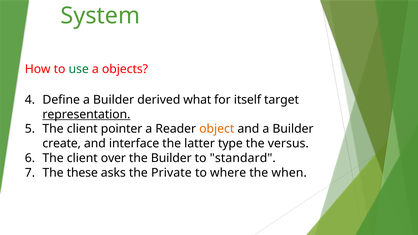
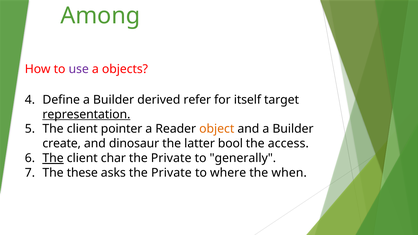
System: System -> Among (100, 16)
use colour: green -> purple (79, 69)
what: what -> refer (197, 100)
interface: interface -> dinosaur (134, 144)
type: type -> bool (230, 144)
versus: versus -> access (288, 144)
The underline: none -> present (53, 158)
over: over -> char (113, 158)
Builder: Builder -> Private (171, 158)
standard: standard -> generally (243, 158)
